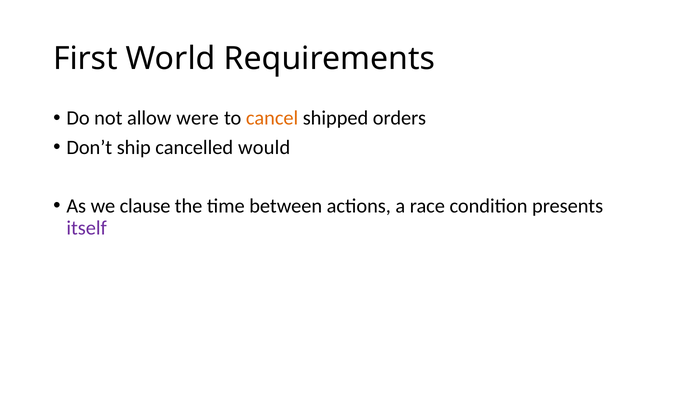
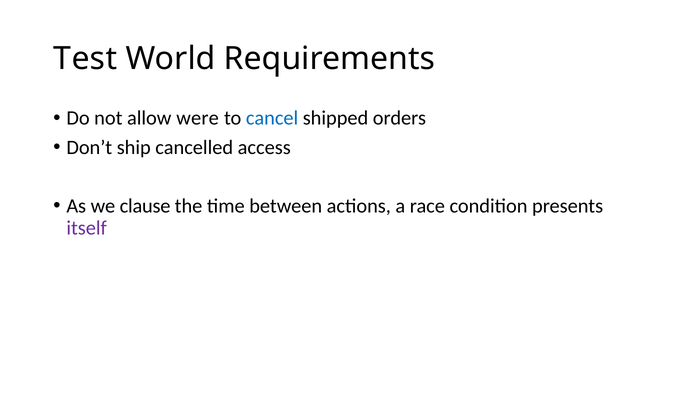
First: First -> Test (85, 59)
cancel colour: orange -> blue (272, 118)
would: would -> access (264, 147)
